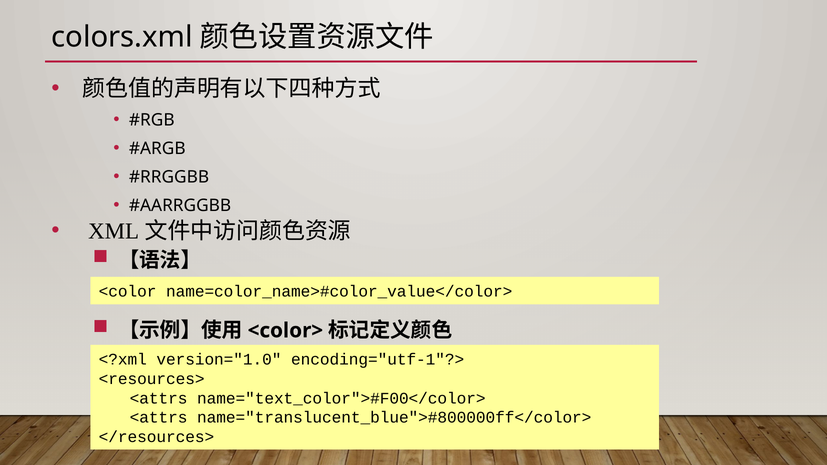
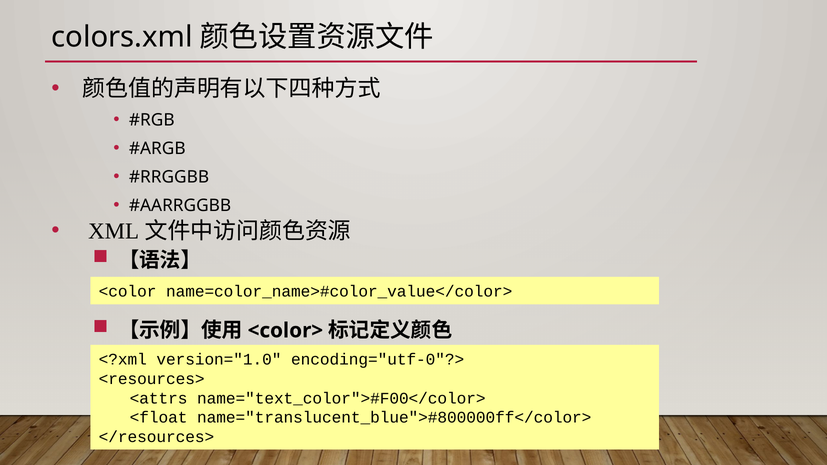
encoding="utf-1"?>: encoding="utf-1"?> -> encoding="utf-0"?> (378, 360)
<attrs: <attrs -> <float (159, 418)
